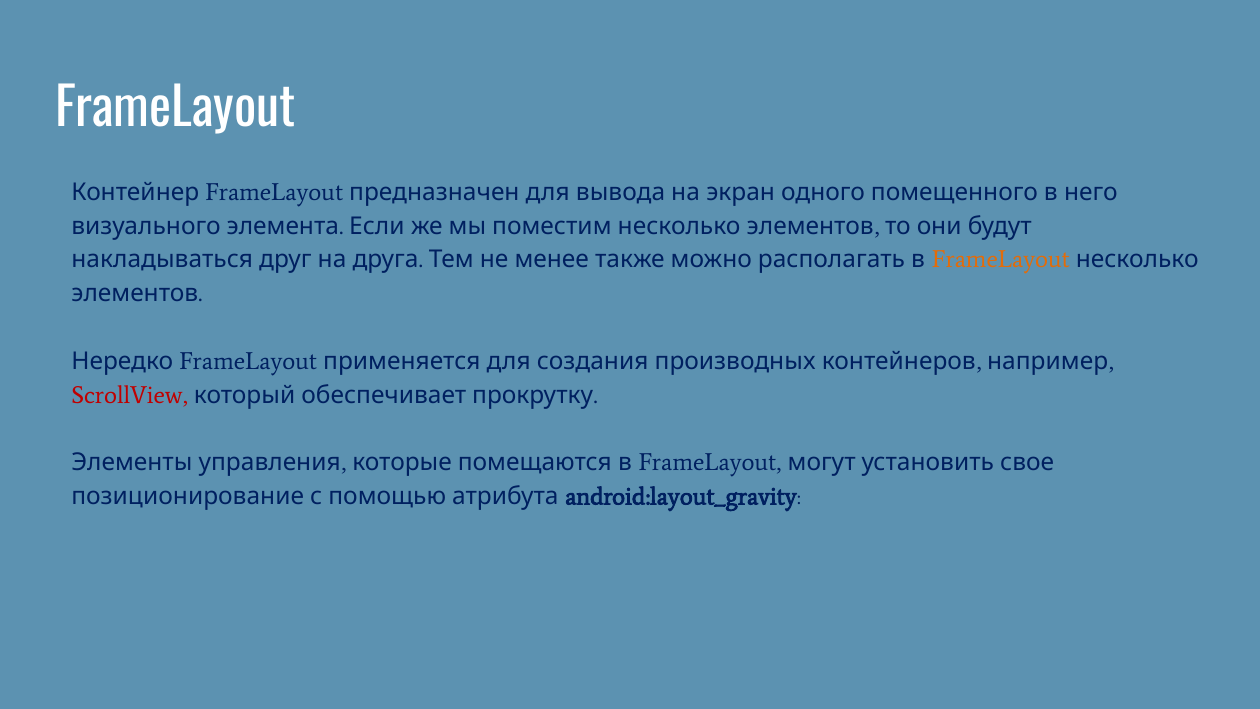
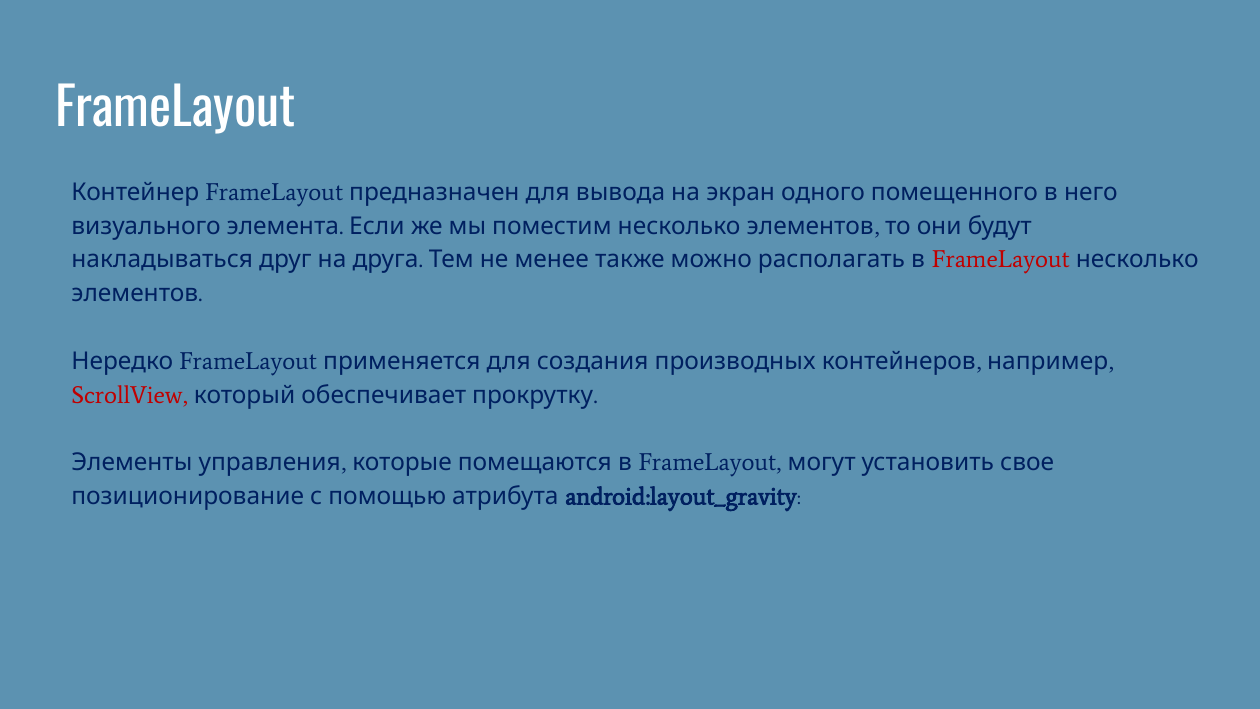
FrameLayout colour: orange -> red (1001, 260)
